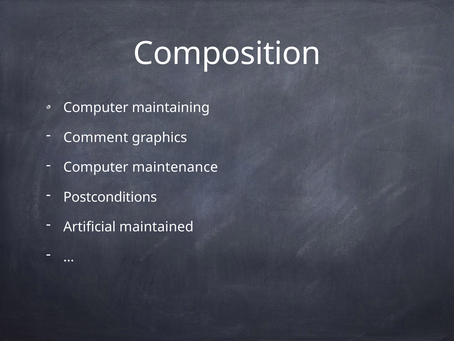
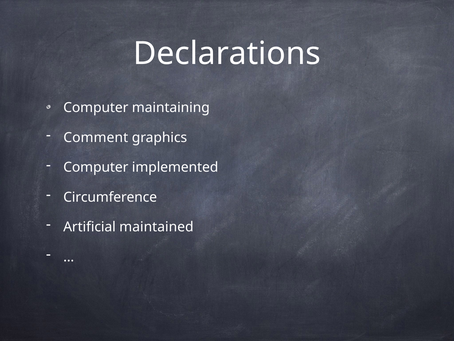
Composition: Composition -> Declarations (227, 54)
maintenance: maintenance -> implemented (175, 167)
Postconditions: Postconditions -> Circumference (110, 197)
